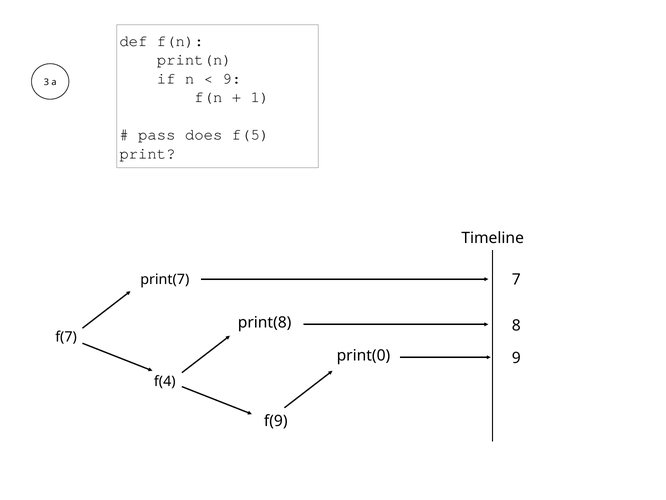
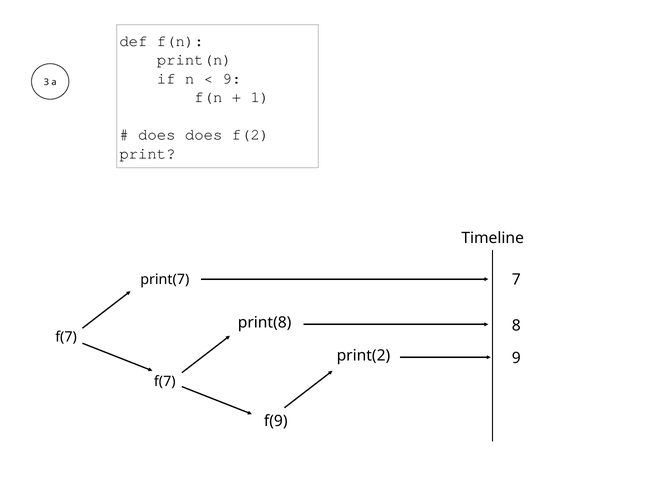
pass: pass -> does (157, 135)
f(5: f(5 -> f(2 (251, 135)
print(0: print(0 -> print(2 (363, 355)
f(4: f(4 -> f(7 (165, 381)
